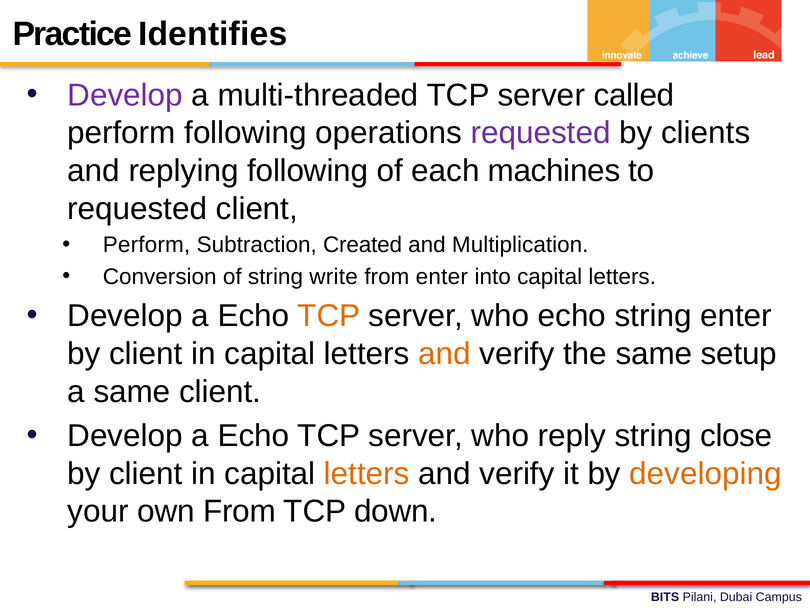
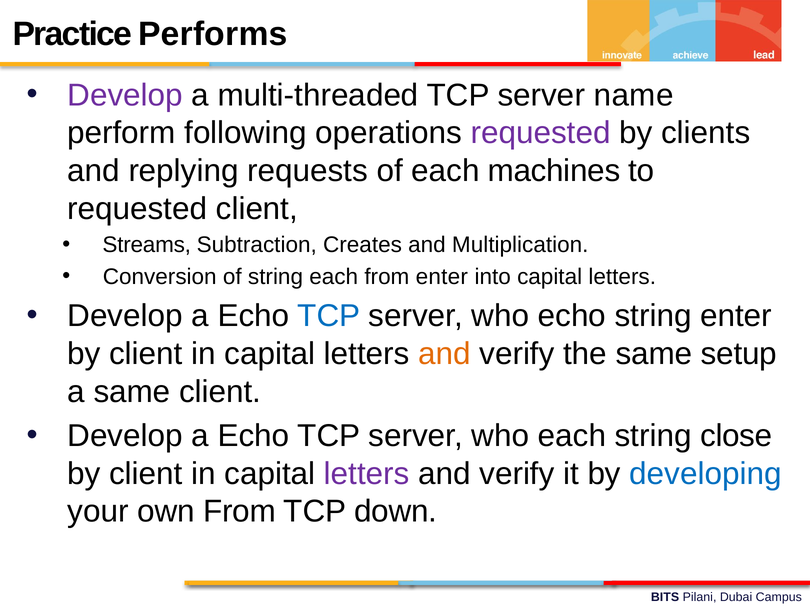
Identifies: Identifies -> Performs (213, 34)
called: called -> name (634, 95)
replying following: following -> requests (308, 171)
Perform: Perform -> Streams (147, 245)
Created: Created -> Creates (362, 245)
string write: write -> each (334, 276)
TCP colour: orange -> blue (329, 316)
who reply: reply -> each (572, 435)
letters colour: orange -> purple (367, 473)
developing colour: orange -> blue (705, 473)
